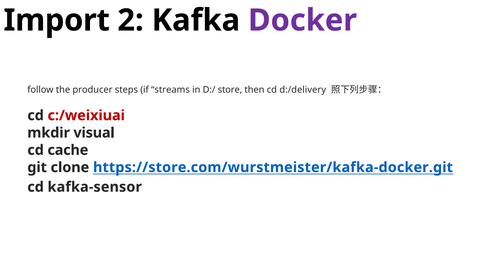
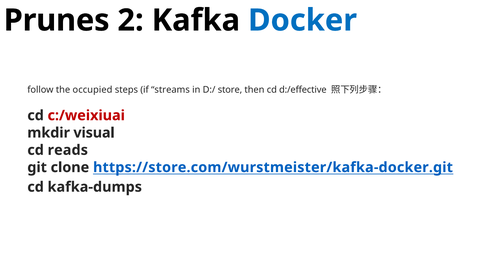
Import: Import -> Prunes (57, 20)
Docker colour: purple -> blue (303, 20)
producer: producer -> occupied (92, 90)
d:/delivery: d:/delivery -> d:/effective (303, 90)
cache: cache -> reads (68, 150)
kafka-sensor: kafka-sensor -> kafka-dumps (95, 187)
